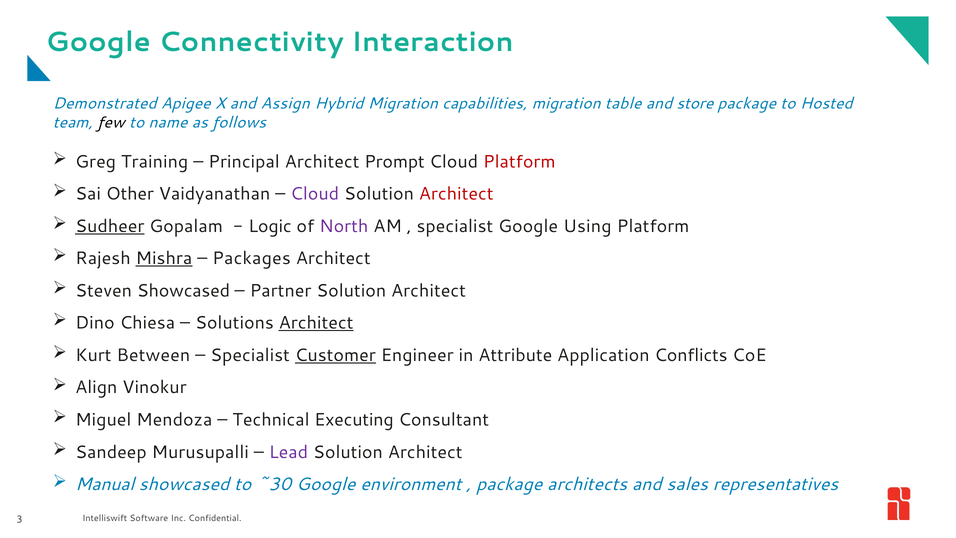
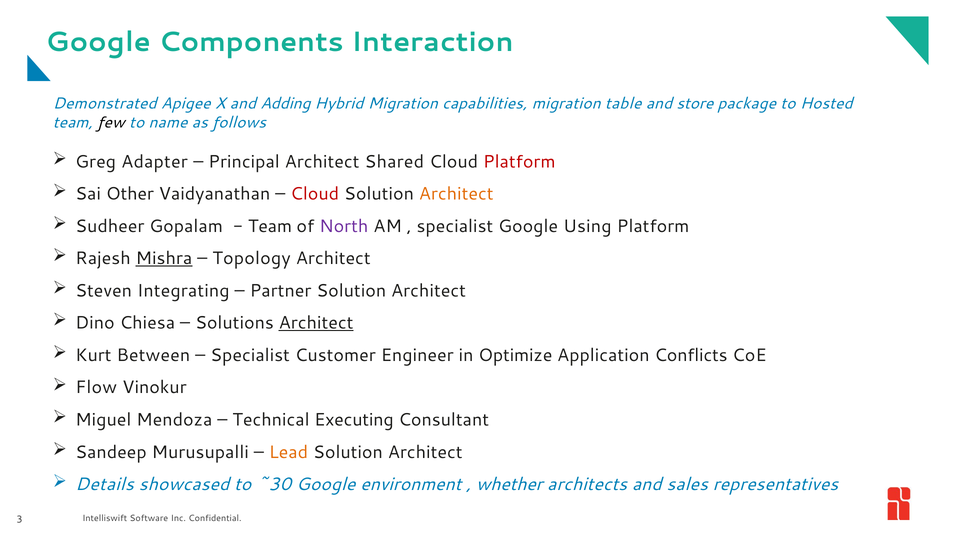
Connectivity: Connectivity -> Components (251, 42)
Assign: Assign -> Adding (285, 104)
Training: Training -> Adapter (155, 162)
Prompt: Prompt -> Shared (394, 162)
Cloud colour: purple -> red (315, 194)
Architect colour: red -> orange (456, 194)
Sudheer underline: present -> none (110, 226)
Logic: Logic -> Team (270, 226)
Packages: Packages -> Topology (252, 258)
Steven Showcased: Showcased -> Integrating (183, 291)
Customer underline: present -> none (335, 355)
Attribute: Attribute -> Optimize (515, 355)
Align: Align -> Flow (96, 387)
Lead colour: purple -> orange (288, 452)
Manual: Manual -> Details (105, 484)
package: package -> whether (509, 484)
